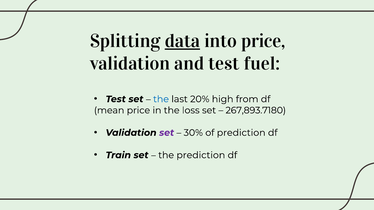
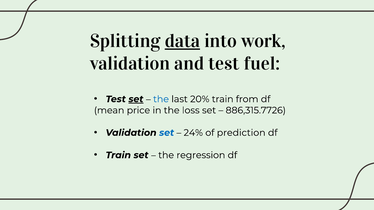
into price: price -> work (263, 41)
set underline: none -> present (136, 99)
20% high: high -> train (223, 99)
267,893.7180: 267,893.7180 -> 886,315.7726 (256, 111)
set colour: purple -> blue (167, 133)
30%: 30% -> 24% (193, 133)
the prediction: prediction -> regression (201, 155)
